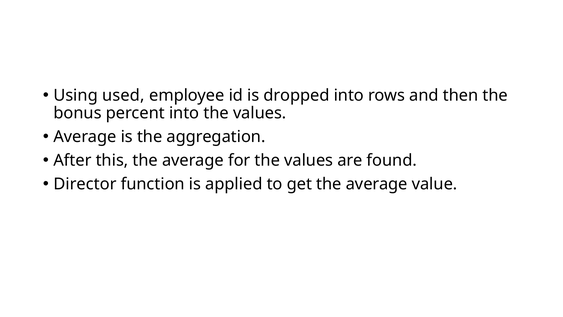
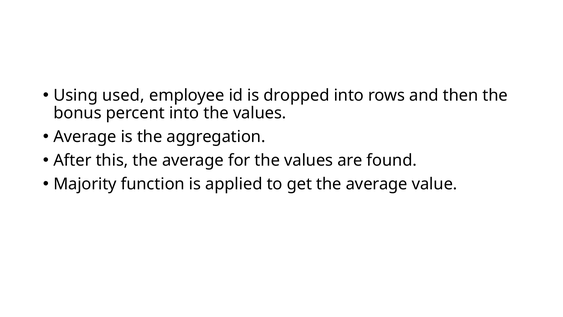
Director: Director -> Majority (85, 184)
